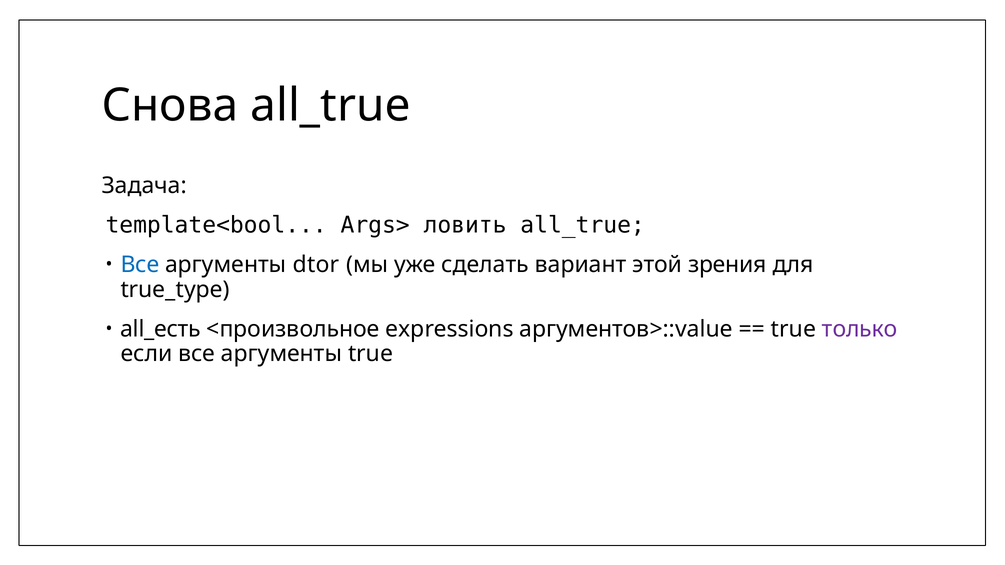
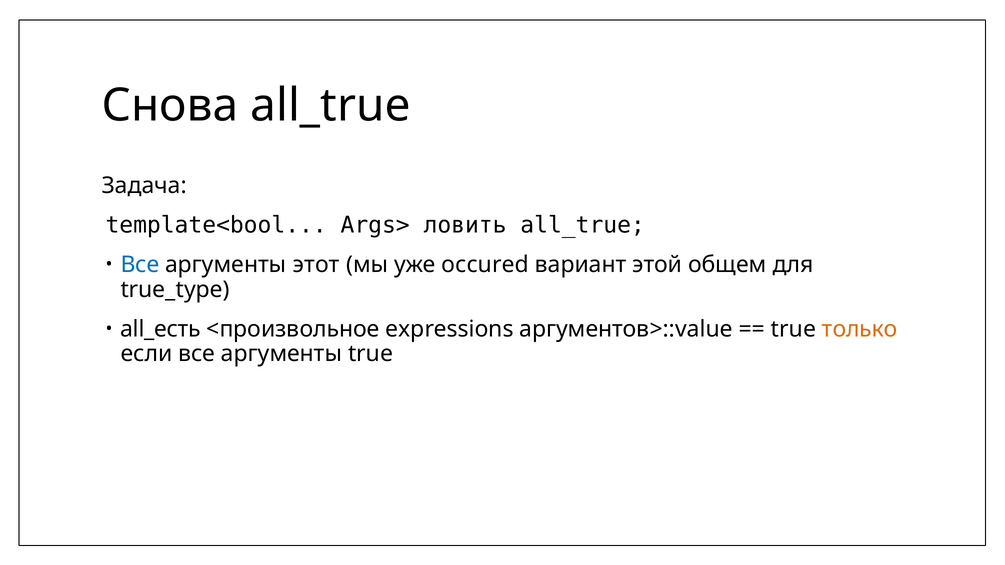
dtor: dtor -> этот (316, 265)
сделать: сделать -> occured (485, 265)
зрения: зрения -> общем (727, 265)
только colour: purple -> orange (860, 329)
